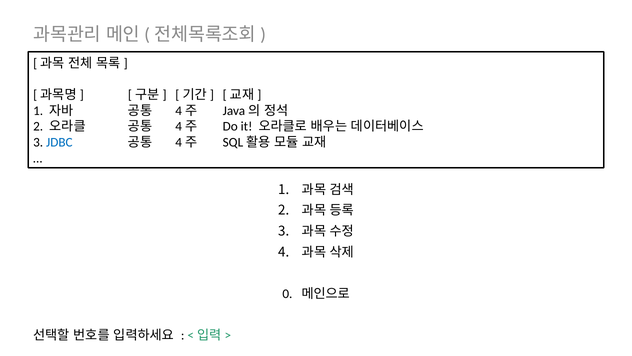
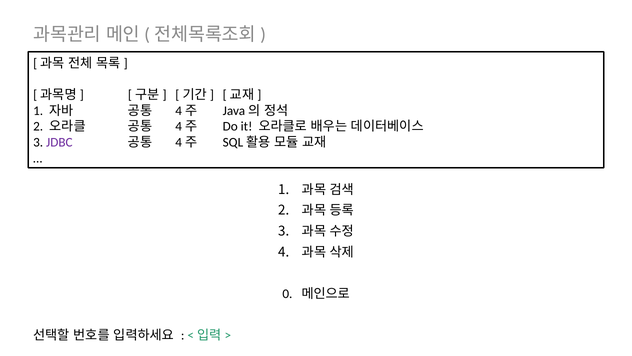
JDBC colour: blue -> purple (59, 142)
